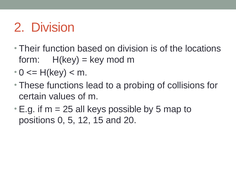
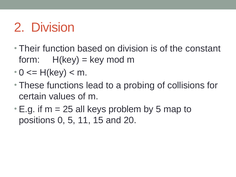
locations: locations -> constant (203, 49)
possible: possible -> problem (125, 109)
12: 12 -> 11 (84, 120)
